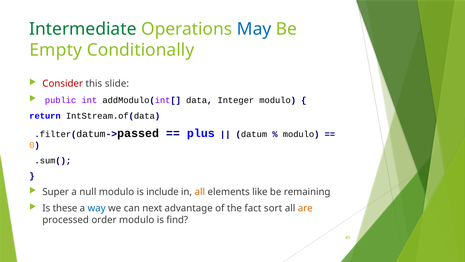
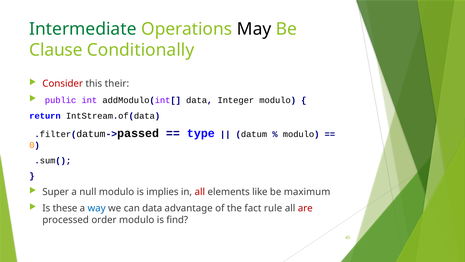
May colour: blue -> black (254, 29)
Empty: Empty -> Clause (56, 50)
slide: slide -> their (117, 83)
plus: plus -> type (201, 133)
include: include -> implies (162, 192)
all colour: orange -> red (200, 192)
remaining: remaining -> maximum (307, 192)
can next: next -> data (152, 208)
sort: sort -> rule (273, 208)
are colour: orange -> red (305, 208)
